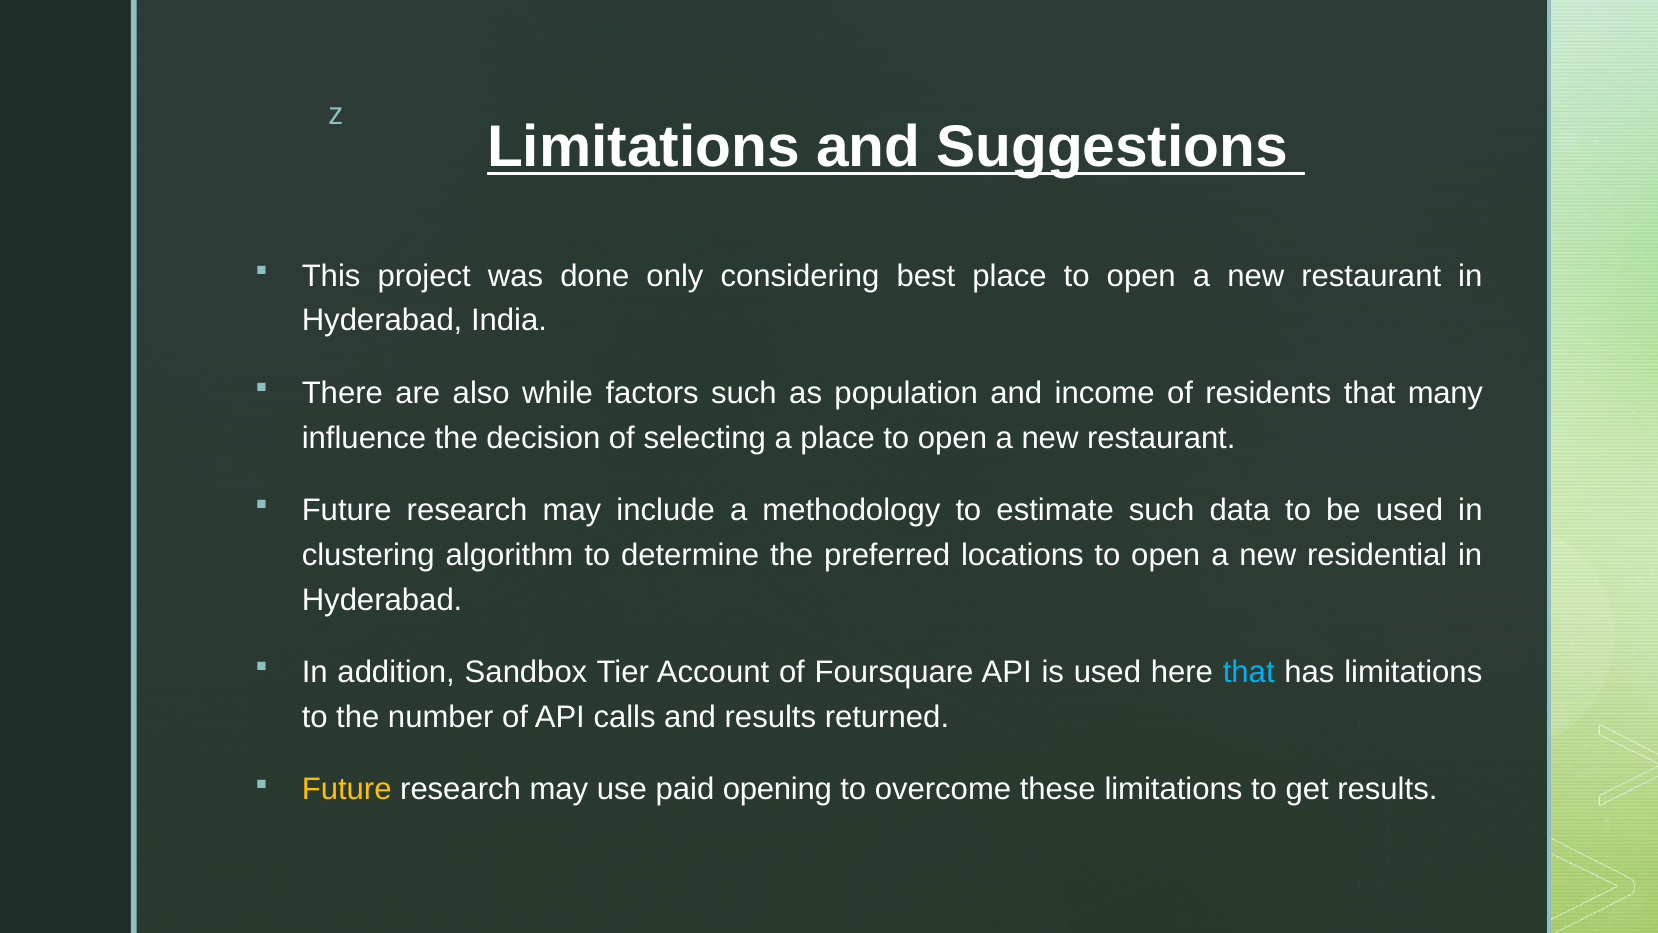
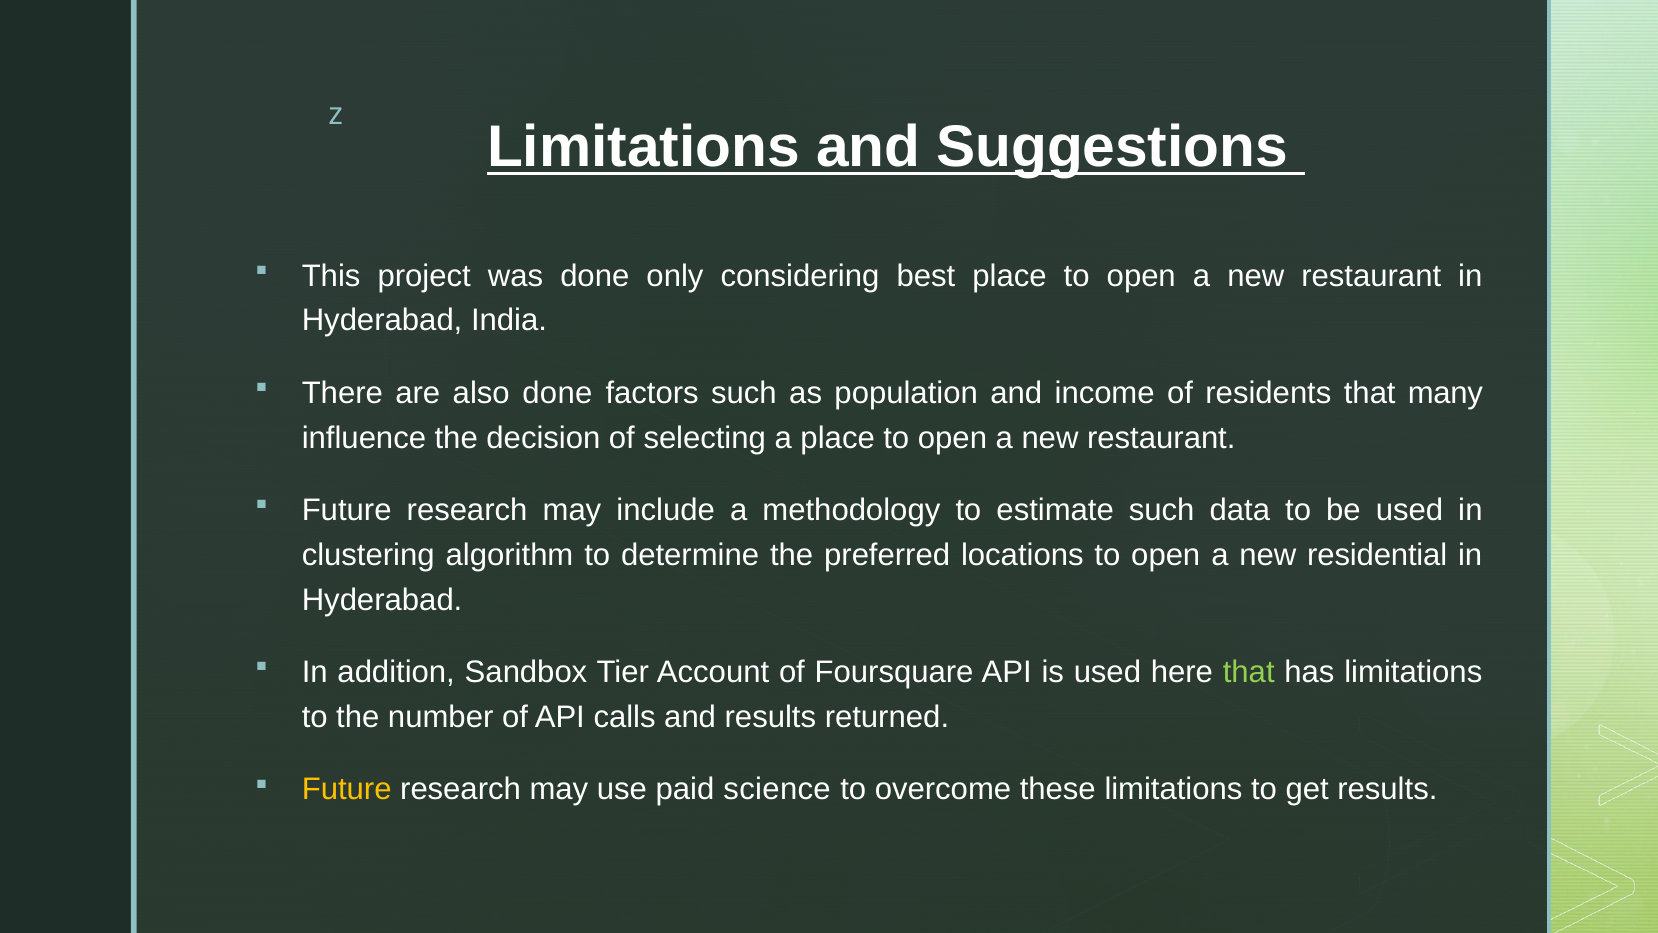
also while: while -> done (557, 393)
that colour: light blue -> light green (1249, 672)
opening: opening -> science (777, 789)
